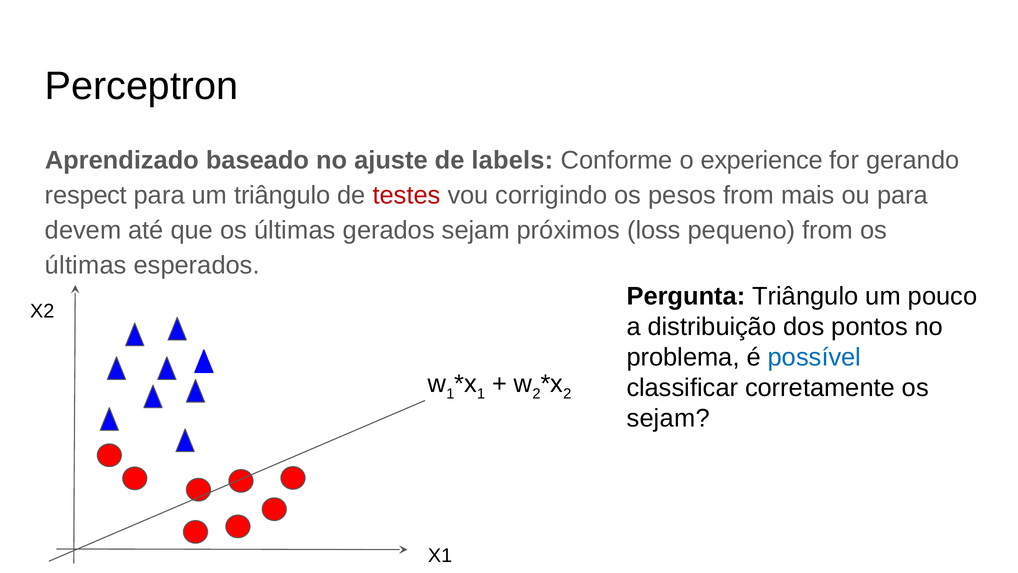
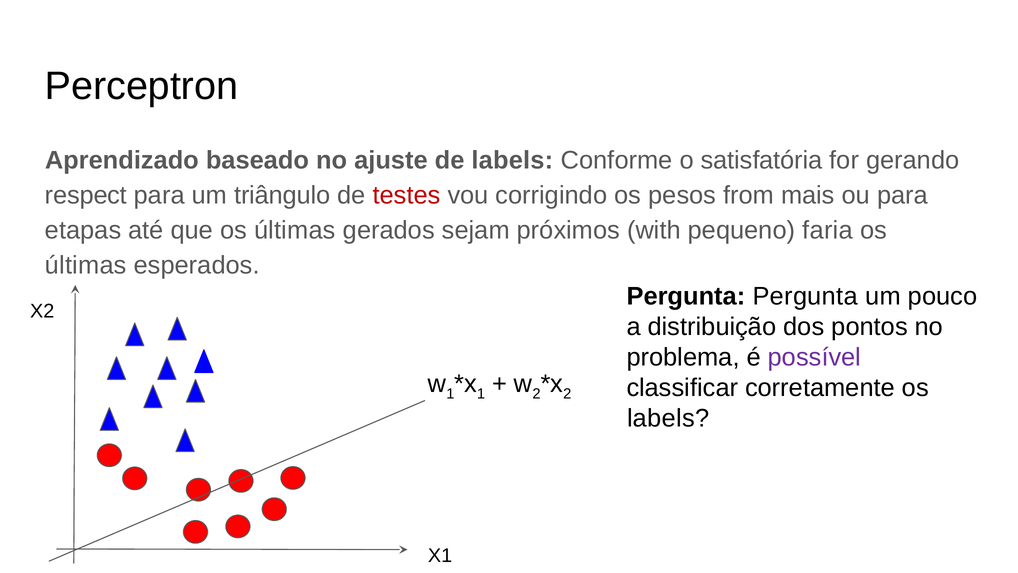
experience: experience -> satisfatória (762, 160)
devem: devem -> etapas (83, 230)
loss: loss -> with (654, 230)
pequeno from: from -> faria (828, 230)
Pergunta Triângulo: Triângulo -> Pergunta (805, 296)
possível colour: blue -> purple (814, 357)
sejam: sejam -> labels (668, 418)
